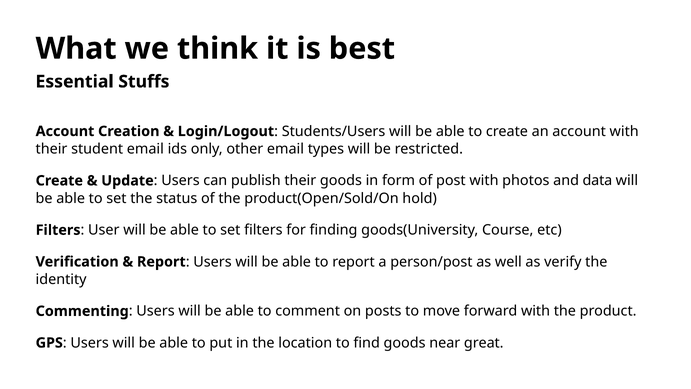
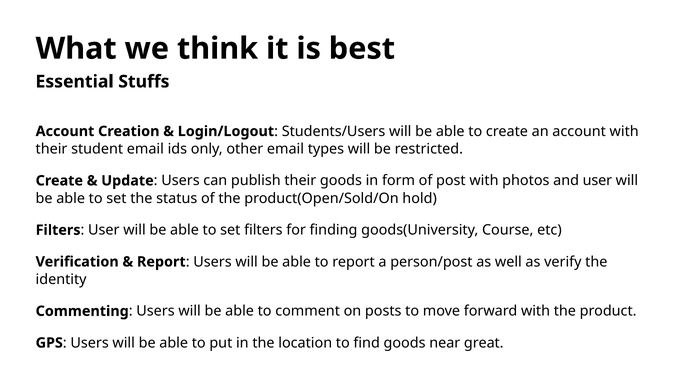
and data: data -> user (597, 181)
